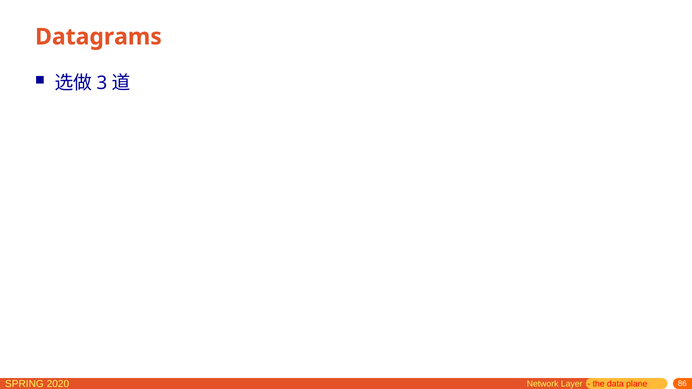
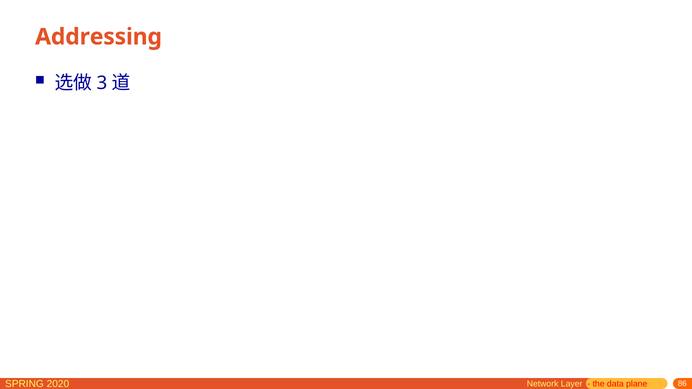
Datagrams: Datagrams -> Addressing (99, 37)
